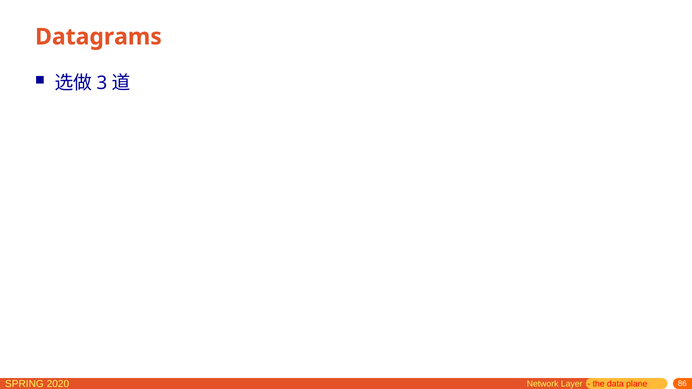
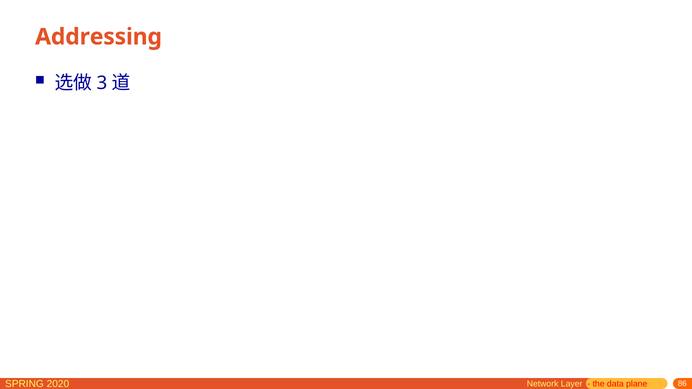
Datagrams: Datagrams -> Addressing (99, 37)
